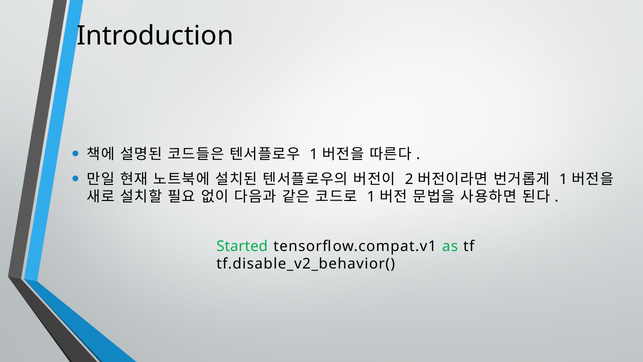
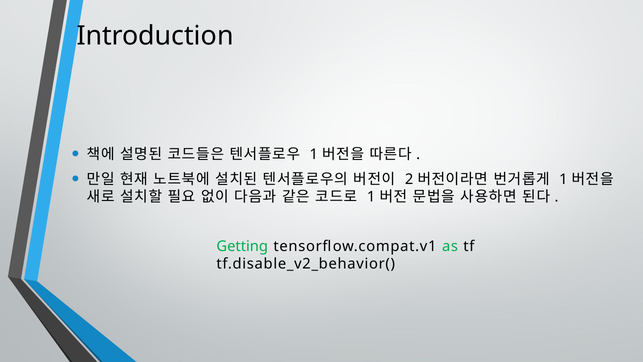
Started: Started -> Getting (242, 246)
